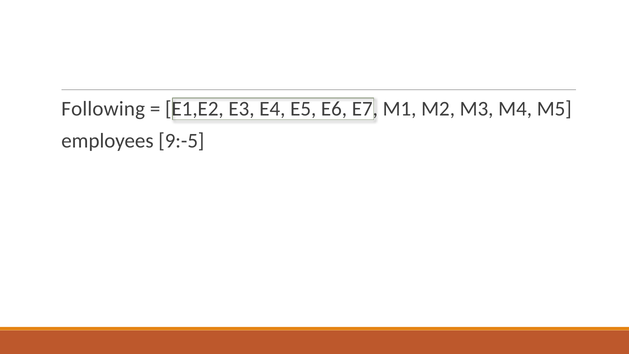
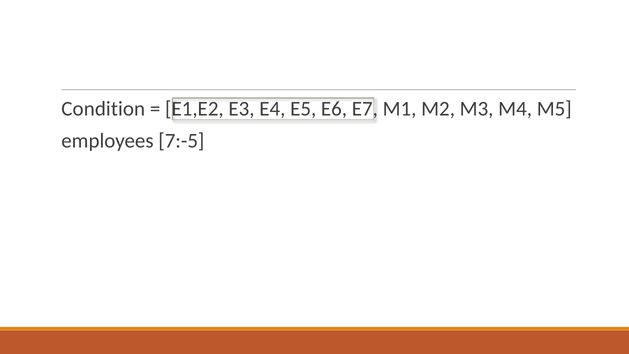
Following: Following -> Condition (103, 109)
9:-5: 9:-5 -> 7:-5 (181, 141)
